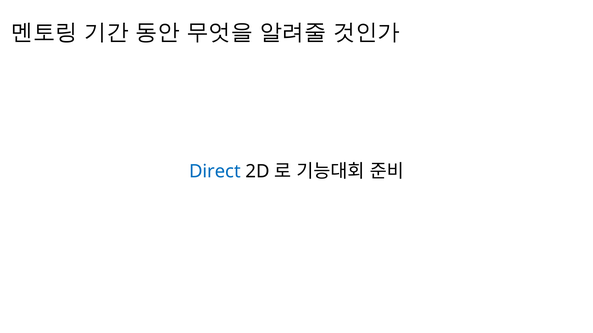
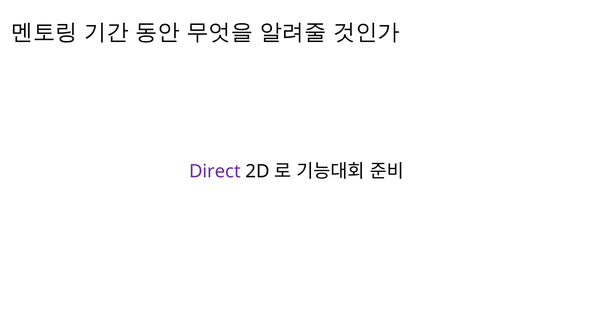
Direct colour: blue -> purple (215, 172)
